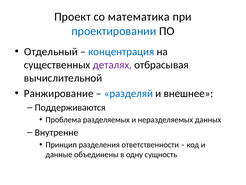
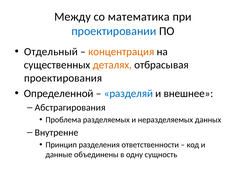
Проект: Проект -> Между (73, 17)
концентрация colour: blue -> orange (121, 52)
деталях colour: purple -> orange (112, 65)
вычислительной: вычислительной -> проектирования (63, 78)
Ранжирование: Ранжирование -> Определенной (59, 93)
Поддерживаются: Поддерживаются -> Абстрагирования (70, 107)
